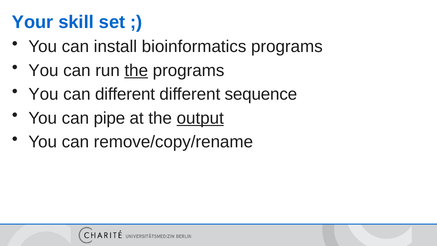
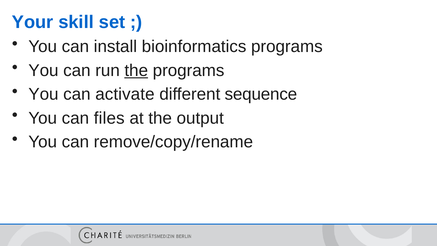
can different: different -> activate (125, 94)
pipe: pipe -> files (109, 118)
output underline: present -> none (200, 118)
